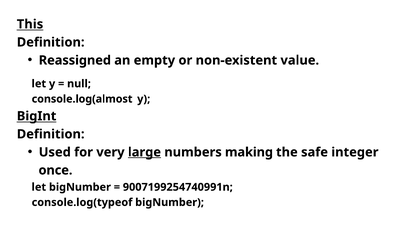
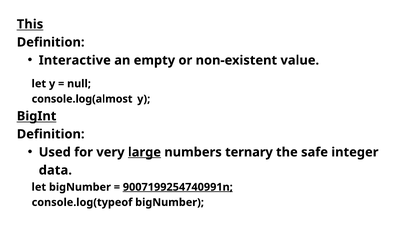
Reassigned: Reassigned -> Interactive (75, 60)
making: making -> ternary (249, 152)
once: once -> data (55, 170)
9007199254740991n underline: none -> present (178, 187)
